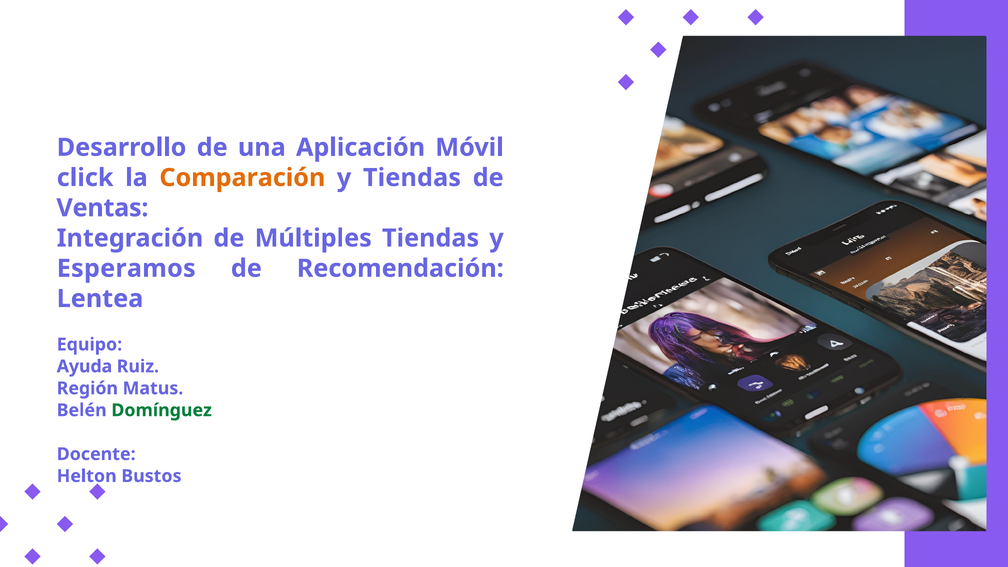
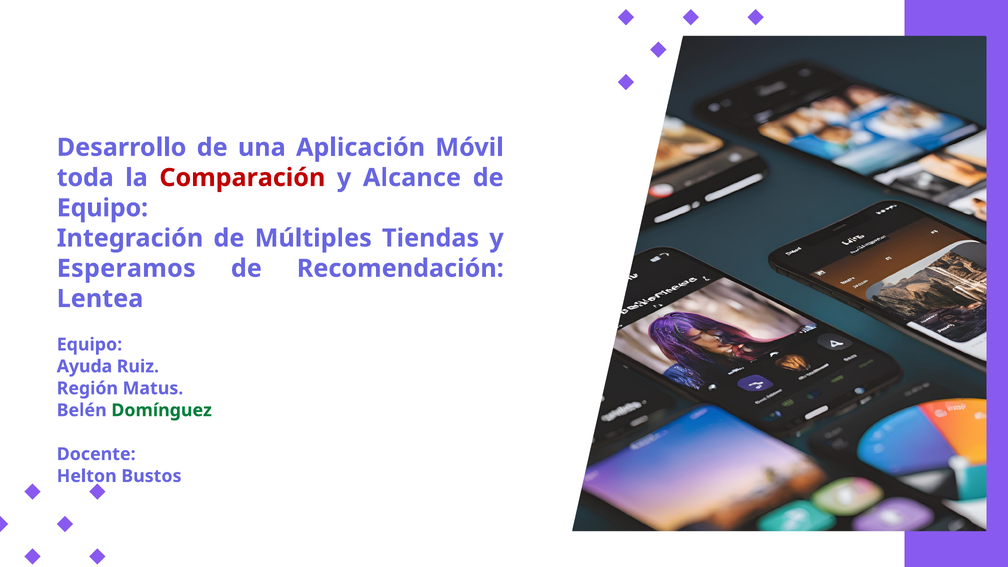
click: click -> toda (85, 178)
Comparación colour: orange -> red (242, 178)
y Tiendas: Tiendas -> Alcance (412, 178)
Ventas: Ventas -> Equipo (102, 208)
